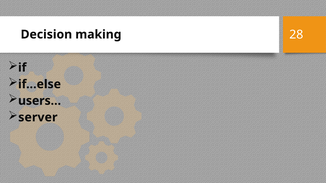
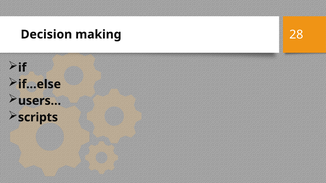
server: server -> scripts (38, 118)
